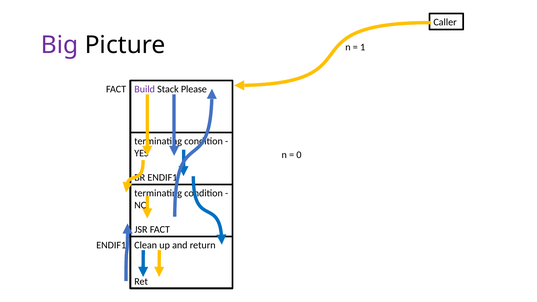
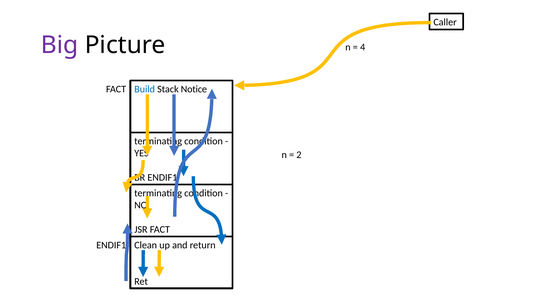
1: 1 -> 4 (363, 47)
Build colour: purple -> blue (145, 89)
Please: Please -> Notice (194, 89)
0: 0 -> 2 (299, 155)
